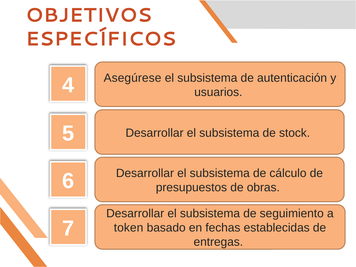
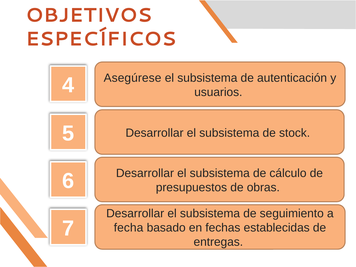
token: token -> fecha (129, 228)
